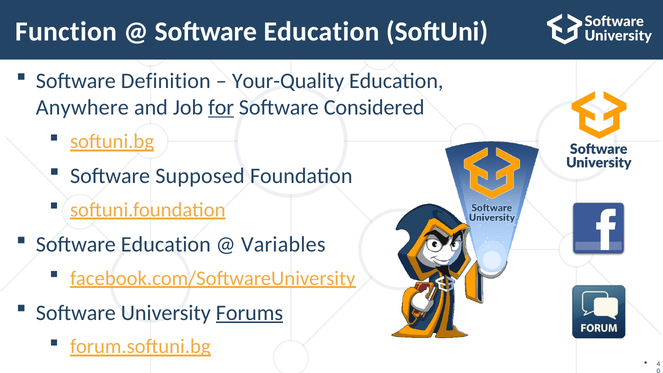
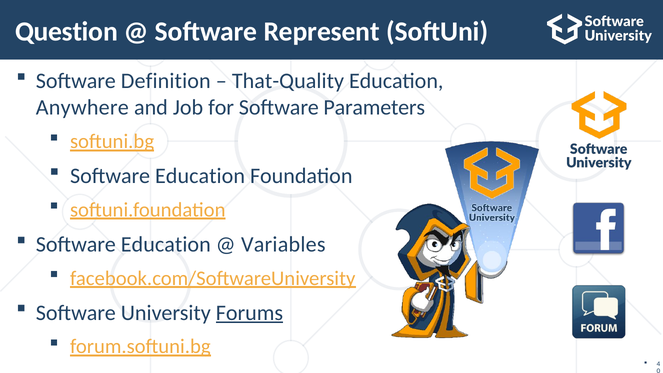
Function: Function -> Question (67, 32)
Education: Education -> Represent (322, 32)
Your-Quality: Your-Quality -> That-Quality (288, 81)
for underline: present -> none (221, 107)
Considered: Considered -> Parameters (374, 107)
Supposed: Supposed -> Education (200, 176)
